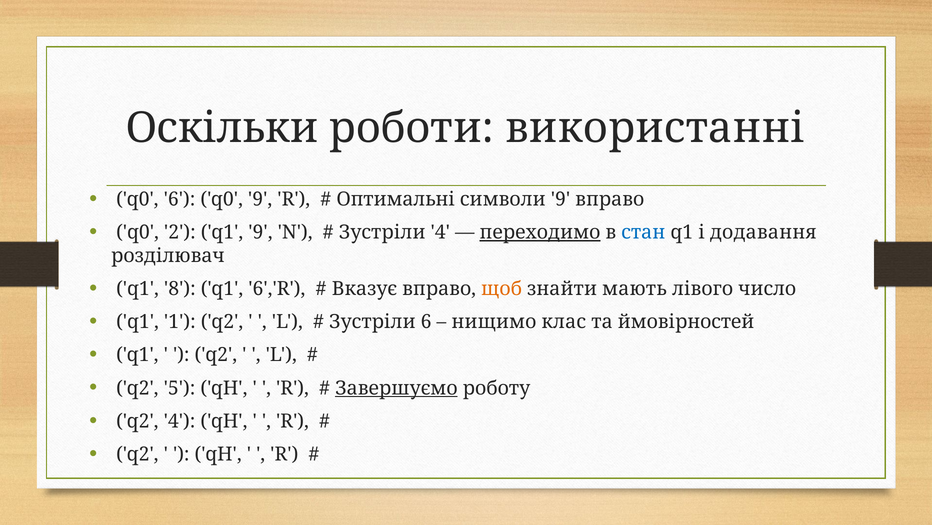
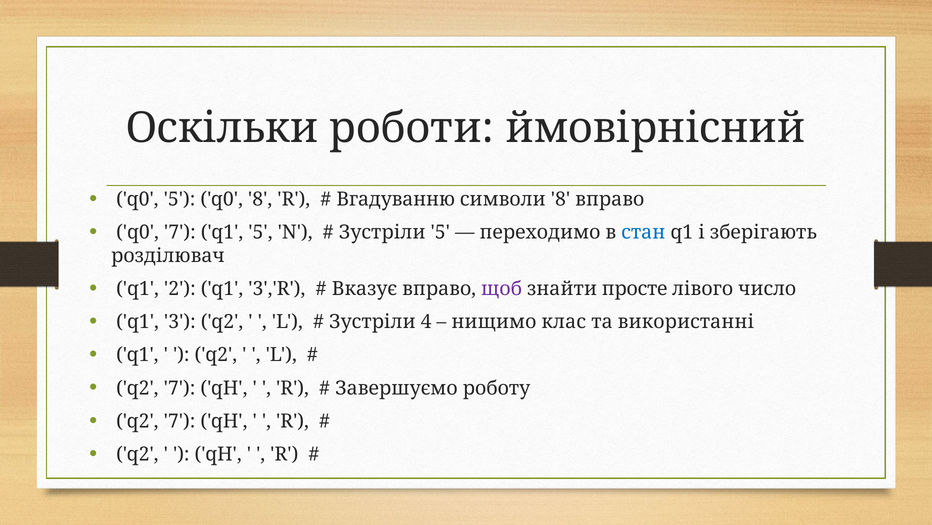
використанні: використанні -> ймовірнісний (655, 128)
q0 6: 6 -> 5 (180, 199)
q0 9: 9 -> 8 (260, 199)
Оптимальні: Оптимальні -> Вгадуванню (396, 199)
символи 9: 9 -> 8 (560, 199)
q0 2: 2 -> 7 (180, 232)
q1 9: 9 -> 5 (260, 232)
Зустріли 4: 4 -> 5 (440, 232)
переходимо underline: present -> none (540, 232)
додавання: додавання -> зберігають (763, 232)
8: 8 -> 2 (180, 288)
6','R: 6','R -> 3','R (277, 288)
щоб colour: orange -> purple (502, 288)
мають: мають -> просте (635, 288)
1: 1 -> 3 (180, 321)
Зустріли 6: 6 -> 4 (426, 321)
ймовірностей: ймовірностей -> використанні (686, 321)
5: 5 -> 7 (180, 388)
Завершуємо underline: present -> none (396, 388)
4: 4 -> 7 (180, 421)
